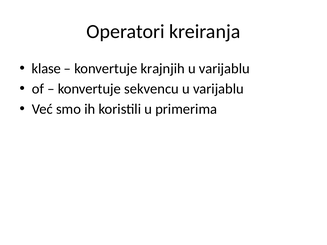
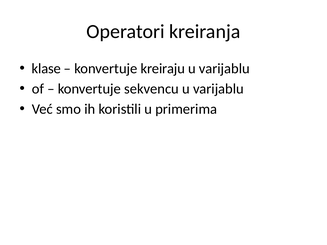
krajnjih: krajnjih -> kreiraju (163, 69)
